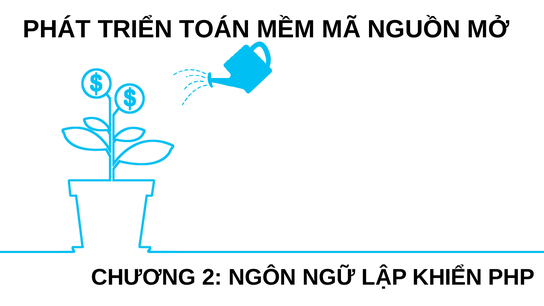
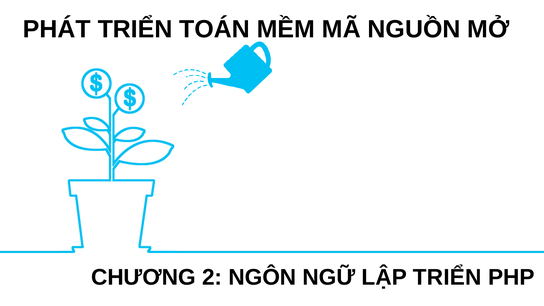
LẬP KHIỂN: KHIỂN -> TRIỂN (447, 277)
